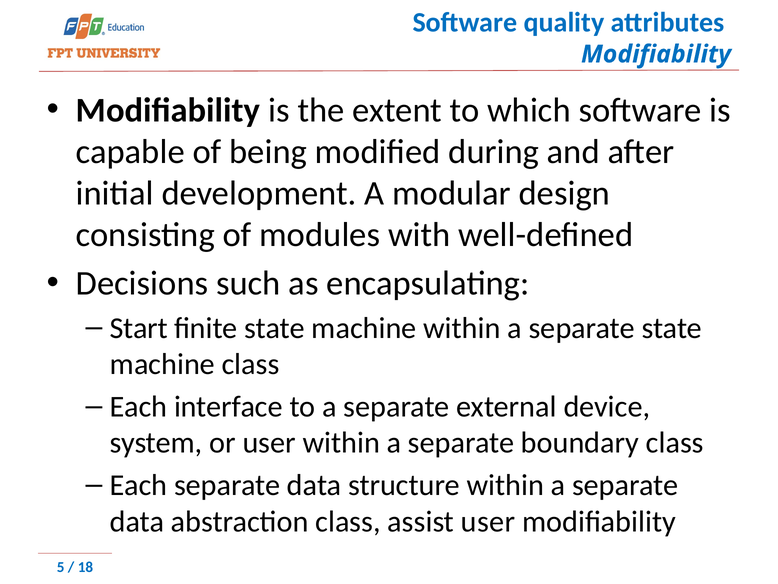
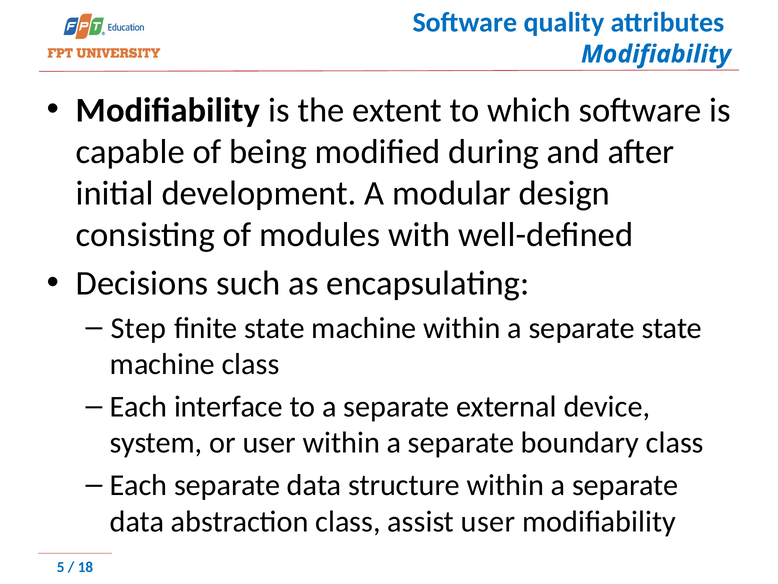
Start: Start -> Step (138, 328)
